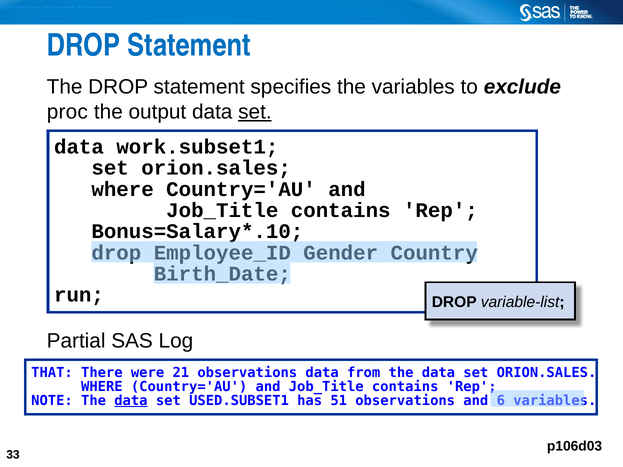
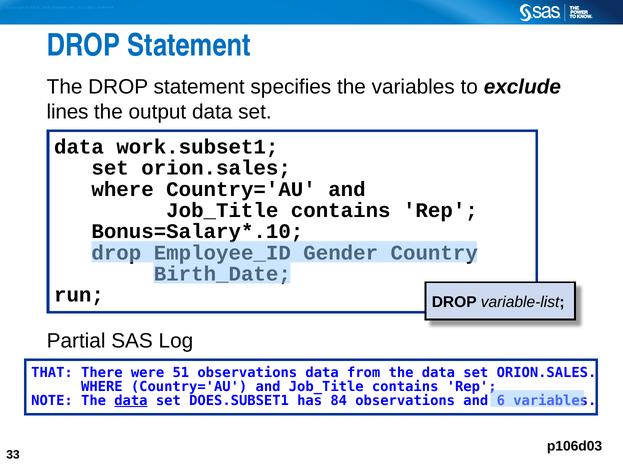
proc: proc -> lines (68, 112)
set underline: present -> none (255, 112)
21: 21 -> 51 (181, 373)
USED.SUBSET1: USED.SUBSET1 -> DOES.SUBSET1 (239, 401)
51: 51 -> 84 (339, 401)
